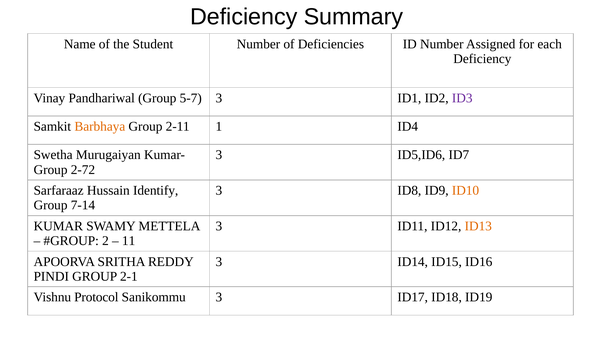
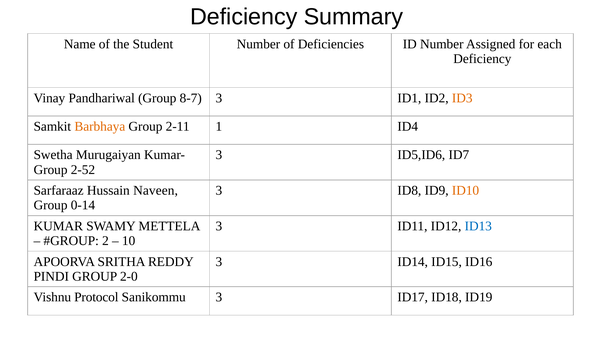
5-7: 5-7 -> 8-7 (191, 98)
ID3 colour: purple -> orange (462, 98)
2-72: 2-72 -> 2-52 (83, 170)
Identify: Identify -> Naveen (156, 190)
7-14: 7-14 -> 0-14 (83, 205)
ID13 colour: orange -> blue (478, 226)
11: 11 -> 10 (129, 241)
2-1: 2-1 -> 2-0 (129, 276)
